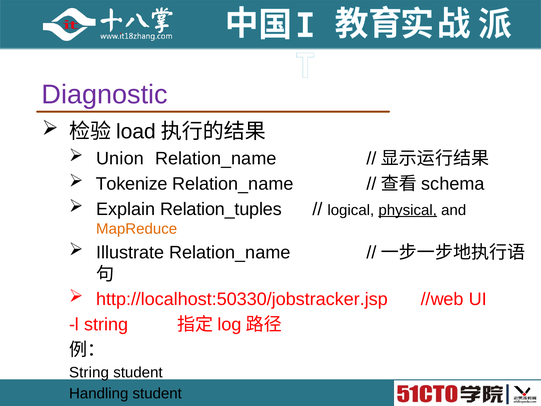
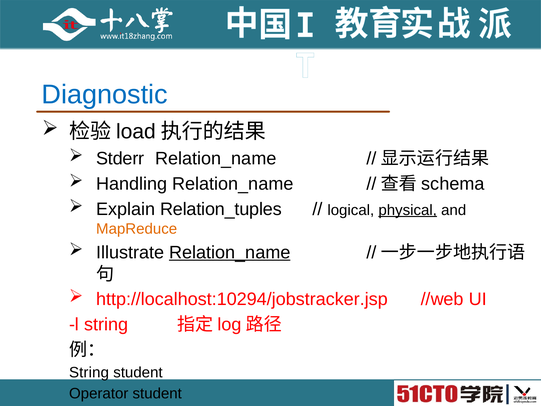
Diagnostic colour: purple -> blue (105, 95)
Union: Union -> Stderr (120, 158)
Tokenize: Tokenize -> Handling (132, 184)
Relation_name underline: none -> present (230, 252)
http://localhost:50330/jobstracker.jsp: http://localhost:50330/jobstracker.jsp -> http://localhost:10294/jobstracker.jsp (242, 299)
Handling: Handling -> Operator (99, 393)
